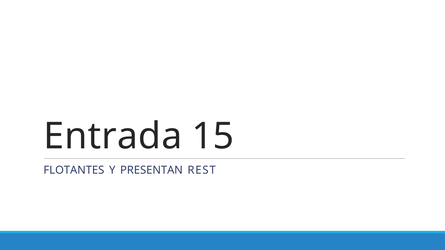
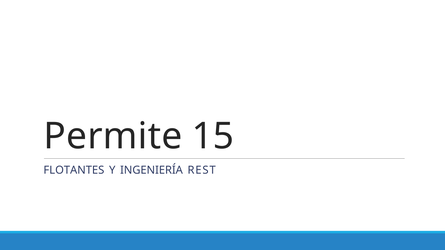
Entrada: Entrada -> Permite (113, 136)
PRESENTAN: PRESENTAN -> INGENIERÍA (151, 170)
